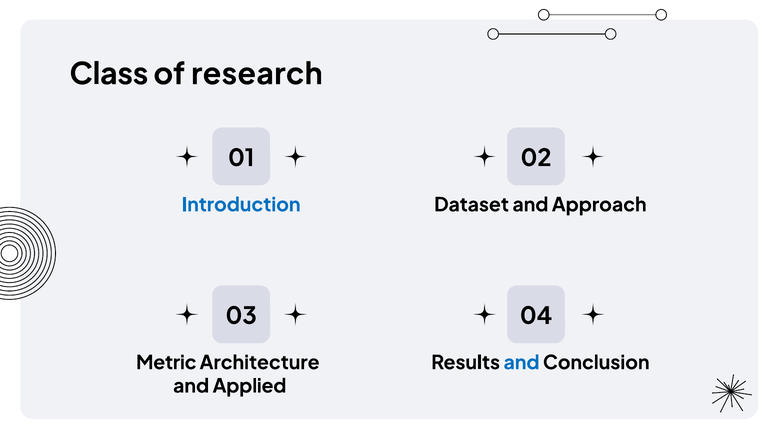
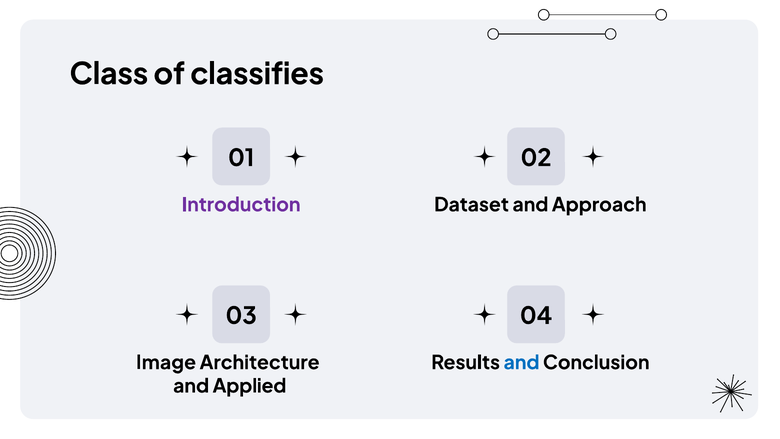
research: research -> classifies (257, 74)
Introduction colour: blue -> purple (241, 205)
Metric: Metric -> Image (166, 363)
